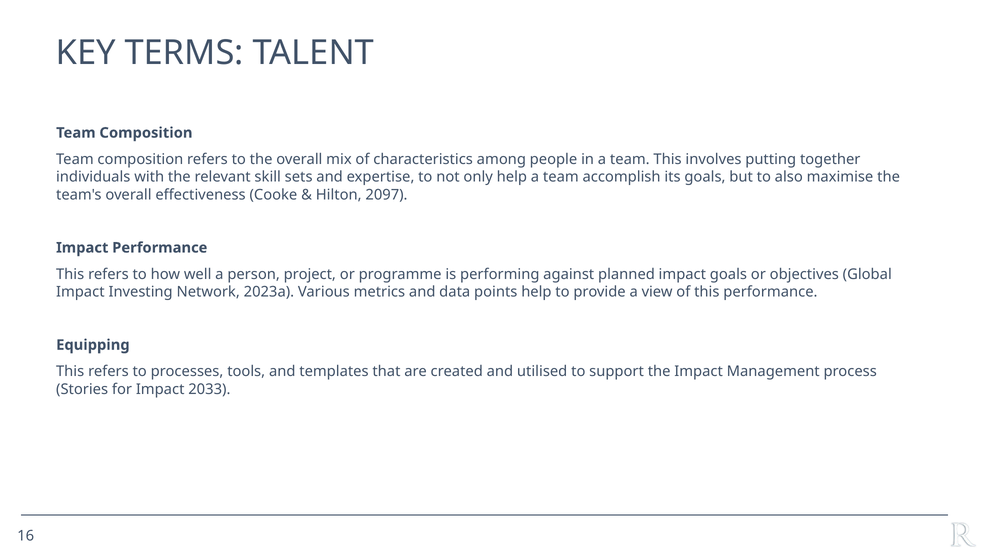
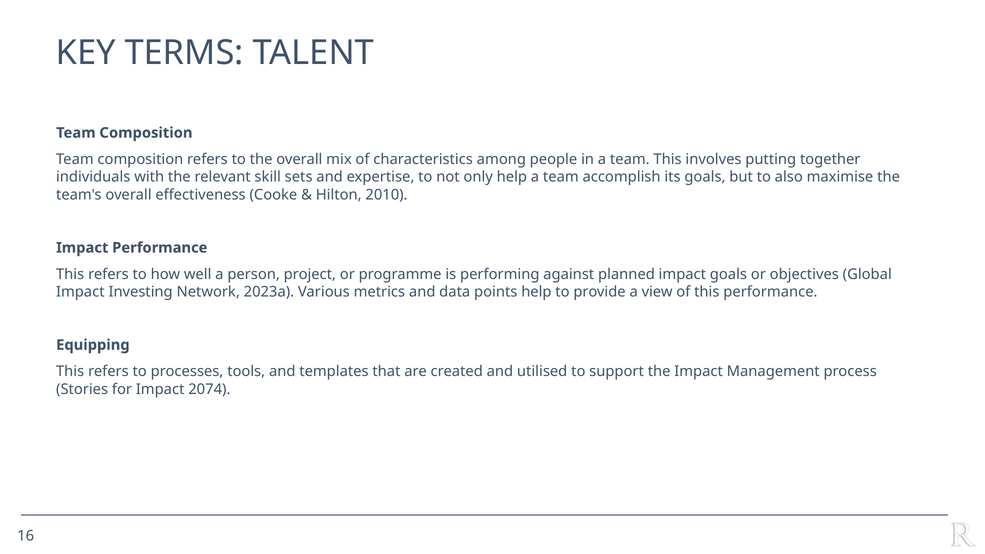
2097: 2097 -> 2010 (387, 195)
2033: 2033 -> 2074 (209, 389)
